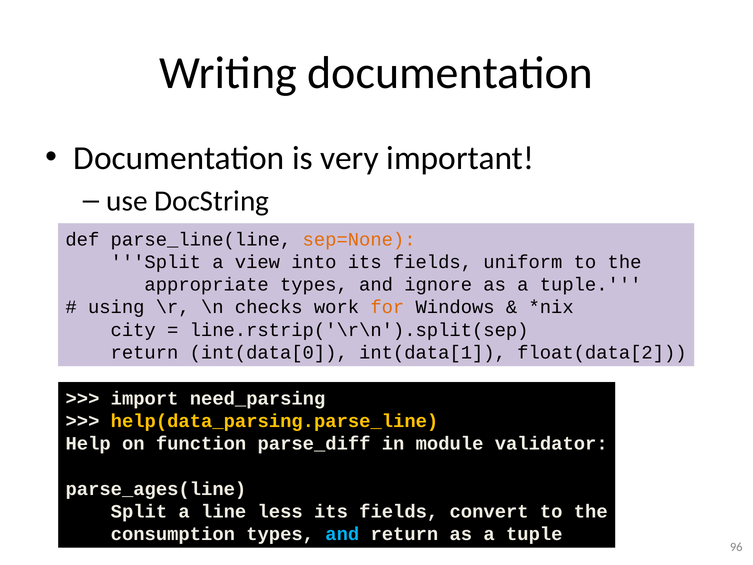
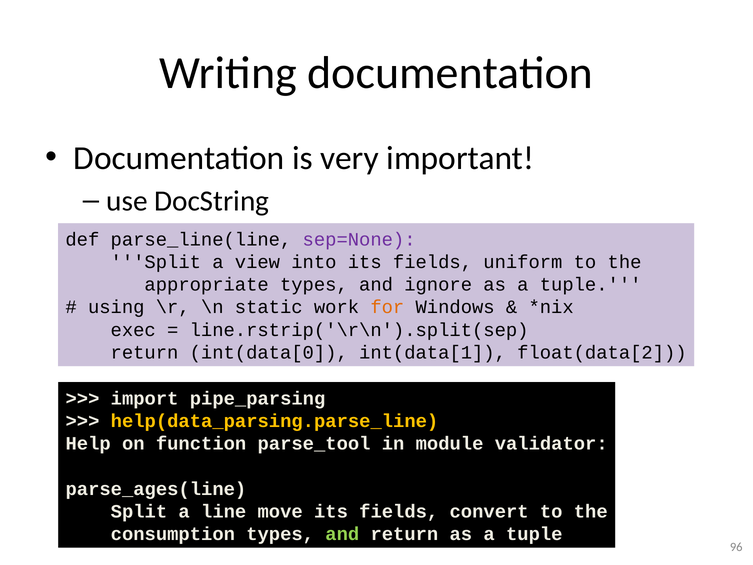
sep=None colour: orange -> purple (359, 239)
checks: checks -> static (269, 307)
city: city -> exec (133, 330)
need_parsing: need_parsing -> pipe_parsing (258, 398)
parse_diff: parse_diff -> parse_tool (314, 443)
less: less -> move (280, 511)
and colour: light blue -> light green (342, 534)
